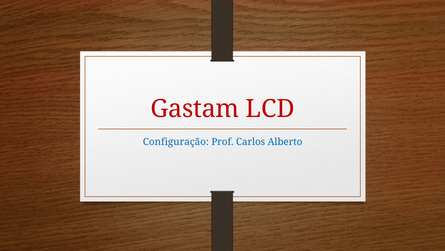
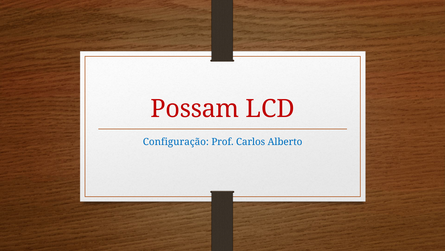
Gastam: Gastam -> Possam (195, 109)
